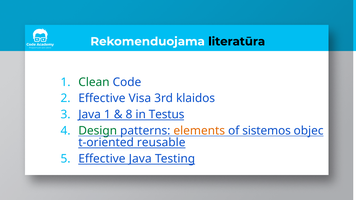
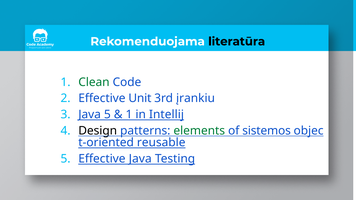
Visa: Visa -> Unit (140, 98)
klaidos: klaidos -> įrankiu (195, 98)
Java 1: 1 -> 5 (107, 115)
8: 8 -> 1 (129, 115)
Testus: Testus -> Intellij (166, 115)
Design colour: green -> black (98, 131)
elements colour: orange -> green (199, 131)
